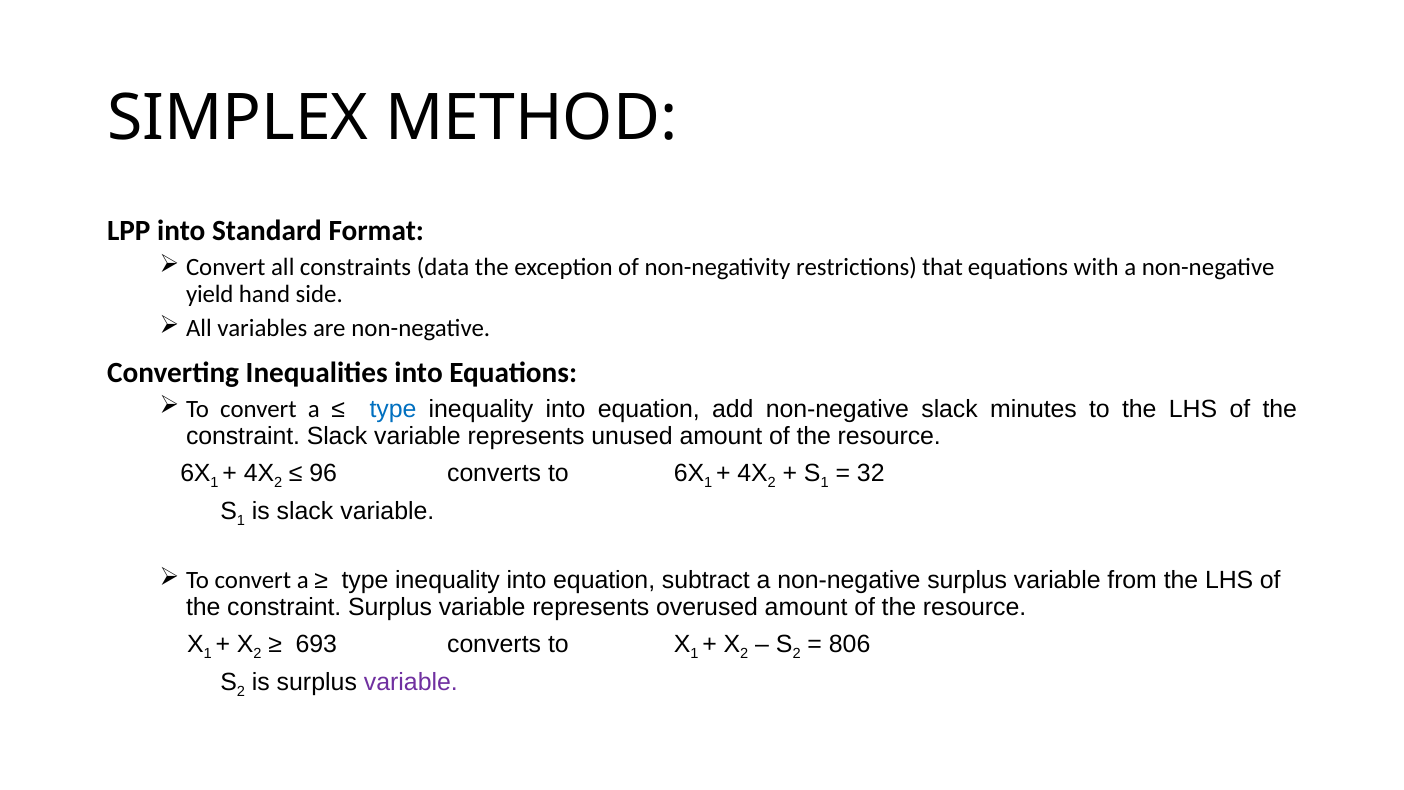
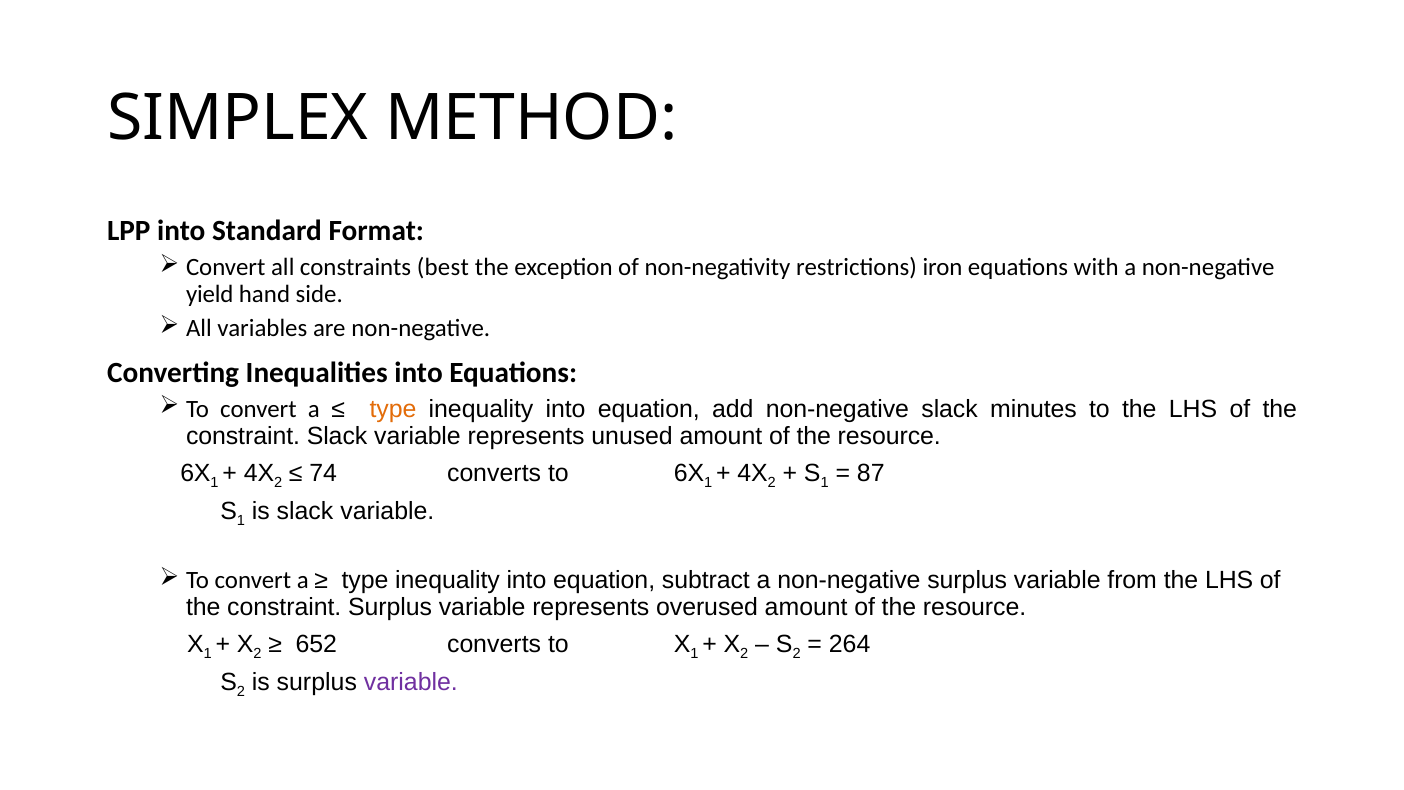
data: data -> best (443, 268)
that: that -> iron (943, 268)
type colour: blue -> orange (393, 409)
96: 96 -> 74 (323, 473)
32: 32 -> 87 (871, 473)
693: 693 -> 652 (316, 644)
806: 806 -> 264 (850, 644)
